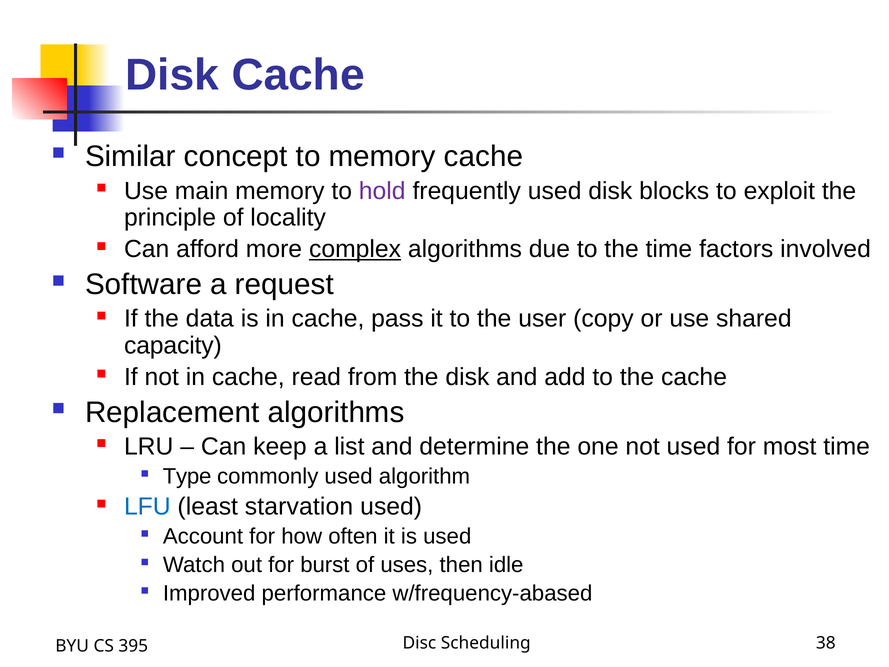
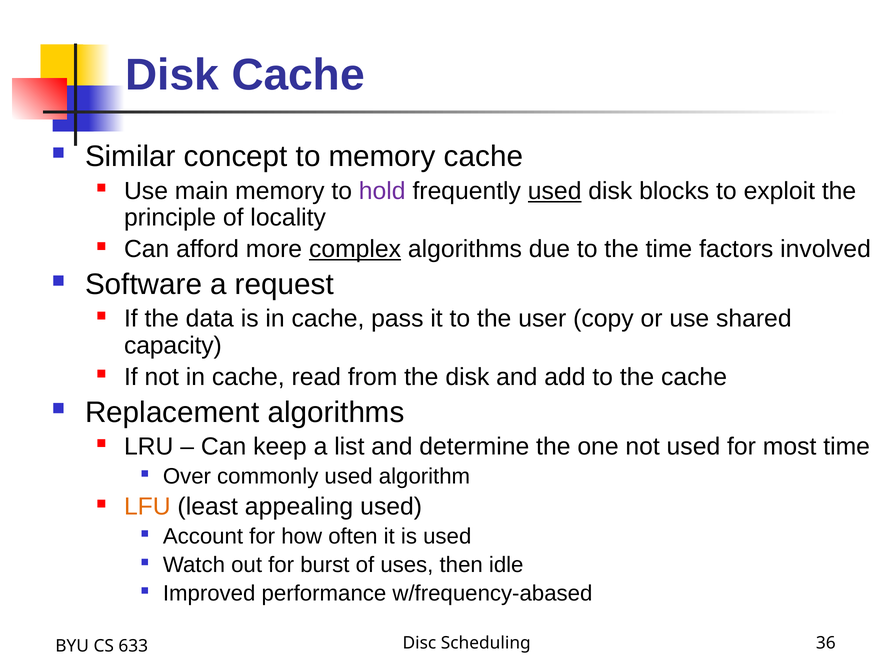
used underline: none -> present (555, 191)
Type: Type -> Over (187, 476)
LFU colour: blue -> orange (147, 506)
starvation: starvation -> appealing (299, 506)
38: 38 -> 36 (826, 643)
395: 395 -> 633 (133, 646)
